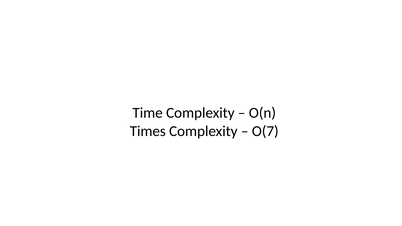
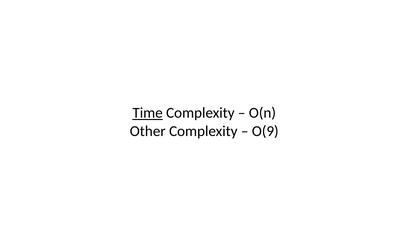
Time underline: none -> present (148, 113)
Times: Times -> Other (148, 131)
O(7: O(7 -> O(9 (265, 131)
